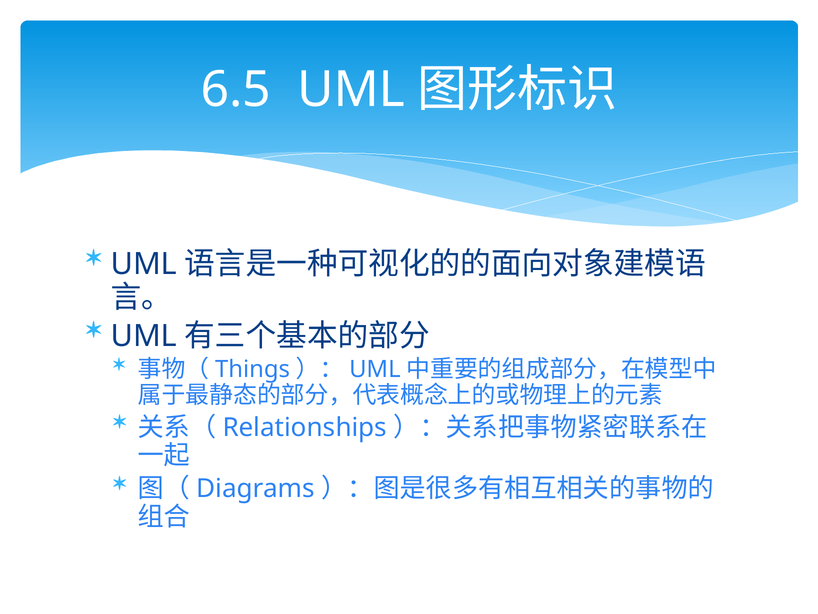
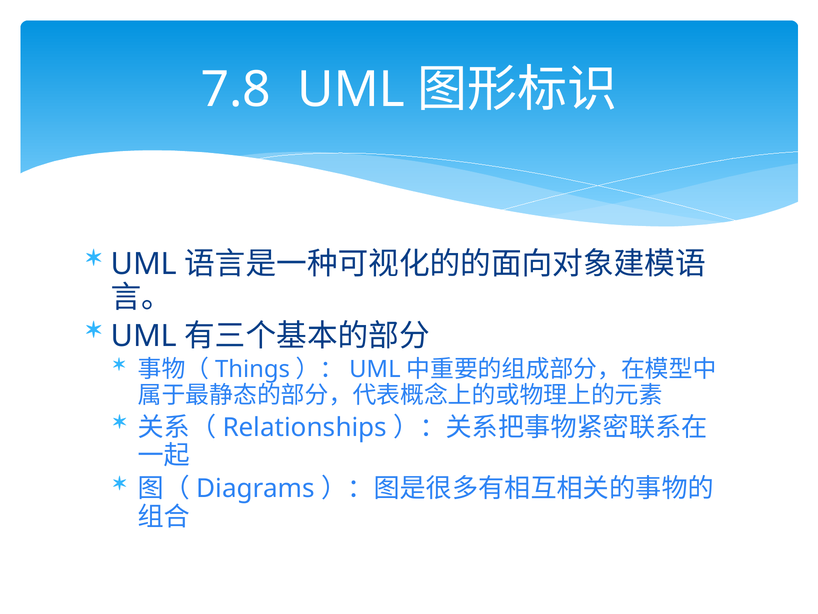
6.5: 6.5 -> 7.8 (236, 90)
